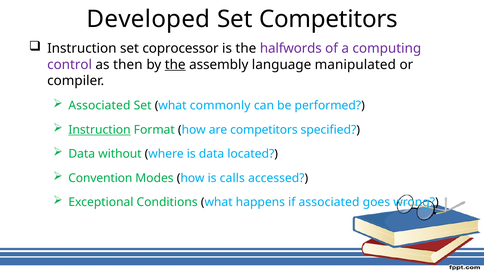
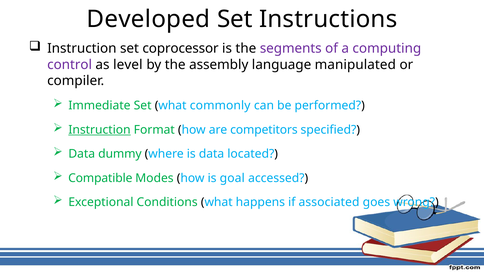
Set Competitors: Competitors -> Instructions (328, 19)
halfwords: halfwords -> segments (291, 48)
then: then -> level (128, 65)
the underline: present -> none (175, 65)
Associated: Associated -> Immediate (99, 106)
without: without -> dummy (120, 154)
Convention: Convention -> Compatible (100, 178)
calls: calls -> goal (232, 178)
